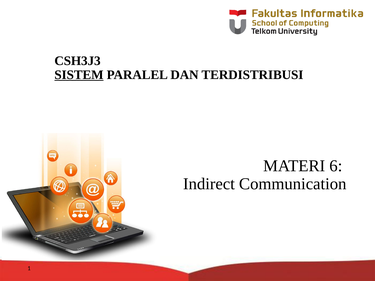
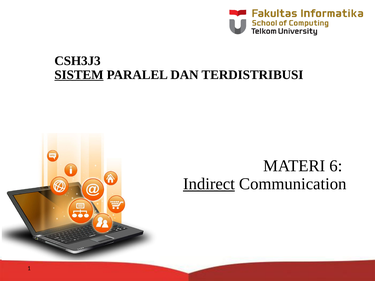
Indirect underline: none -> present (209, 184)
